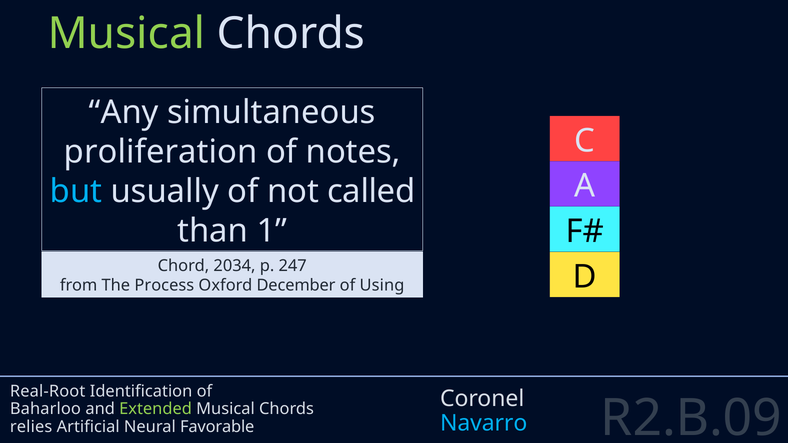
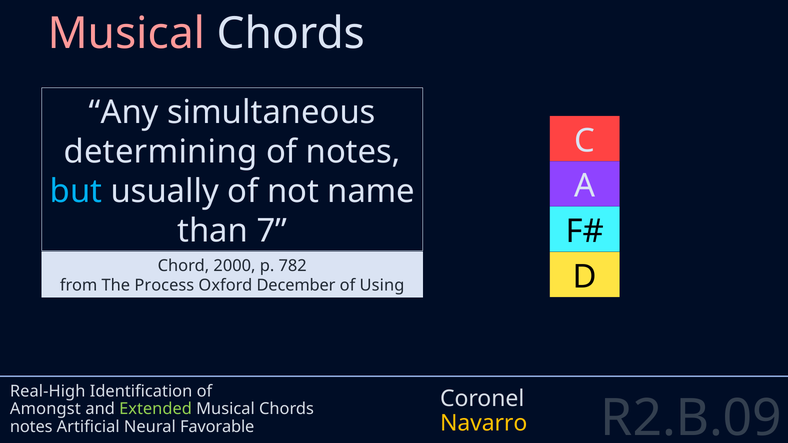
Musical colour: light green -> pink (126, 34)
proliferation: proliferation -> determining (161, 152)
called: called -> name (371, 191)
1: 1 -> 7 (272, 231)
2034: 2034 -> 2000 (234, 266)
247: 247 -> 782 (293, 266)
Real-Root: Real-Root -> Real-High (48, 392)
Baharloo: Baharloo -> Amongst (45, 409)
Navarro colour: light blue -> yellow (484, 423)
relies: relies -> notes (31, 427)
